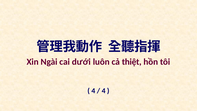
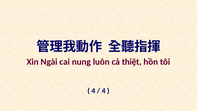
dưới: dưới -> nung (81, 62)
